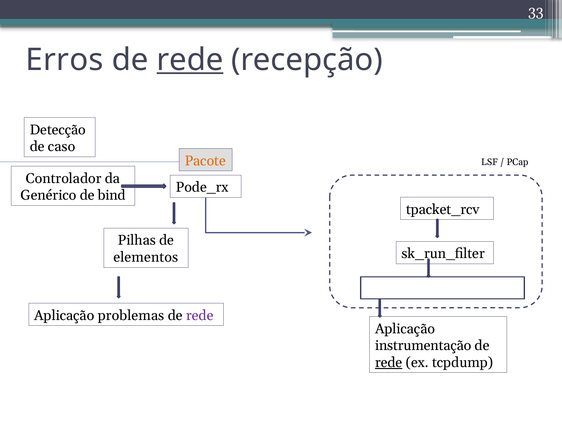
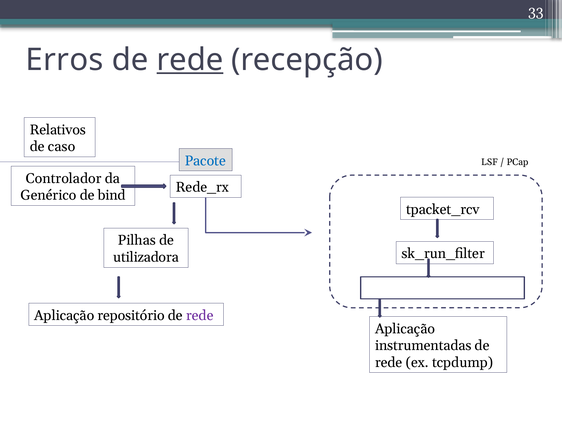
Detecção: Detecção -> Relativos (58, 130)
Pacote colour: orange -> blue (205, 161)
Pode_rx: Pode_rx -> Rede_rx (202, 188)
elementos: elementos -> utilizadora (146, 257)
problemas: problemas -> repositório (131, 316)
instrumentação: instrumentação -> instrumentadas (423, 346)
rede underline: present -> none (389, 363)
